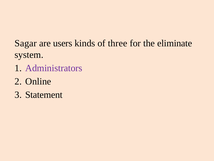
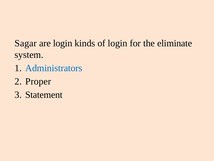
are users: users -> login (63, 43)
of three: three -> login (118, 43)
Administrators colour: purple -> blue (54, 68)
Online: Online -> Proper (38, 81)
